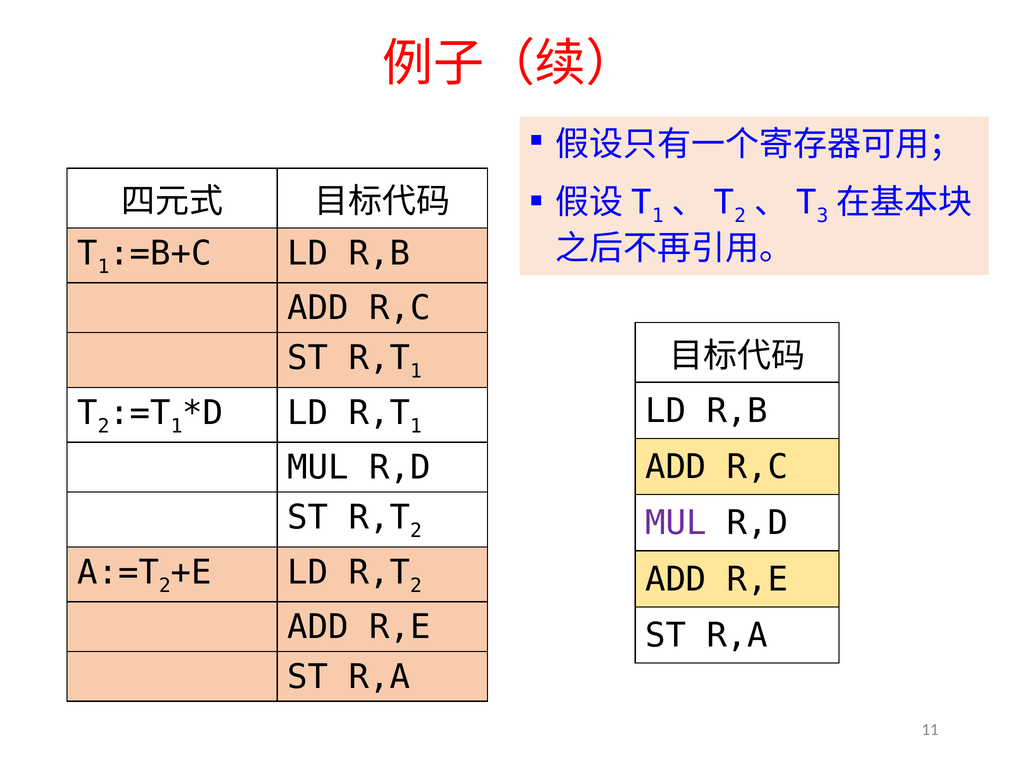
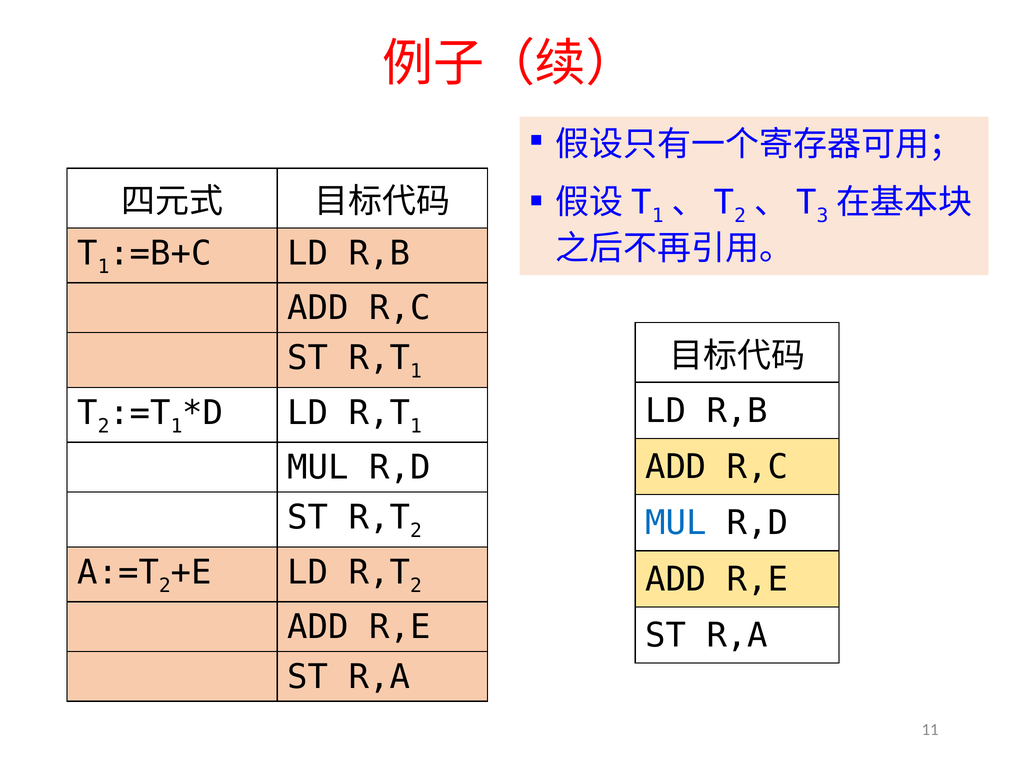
MUL colour: purple -> blue (676, 523)
